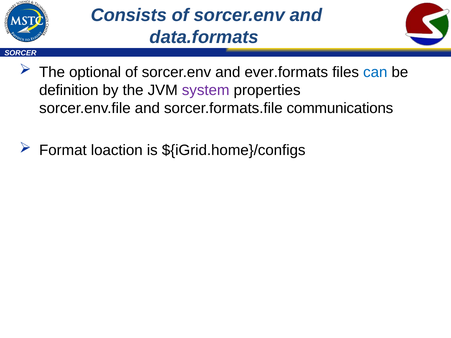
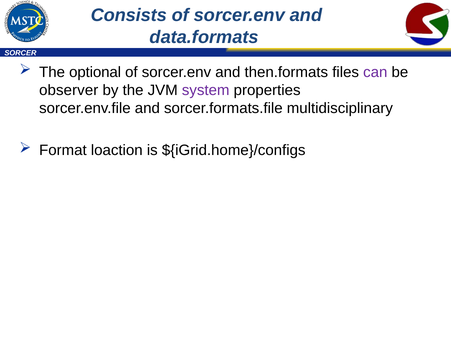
ever.formats: ever.formats -> then.formats (286, 72)
can colour: blue -> purple (375, 72)
definition: definition -> observer (69, 90)
communications: communications -> multidisciplinary (340, 108)
